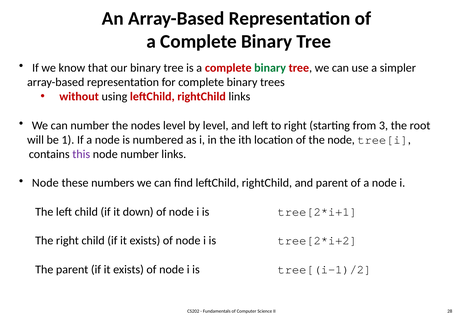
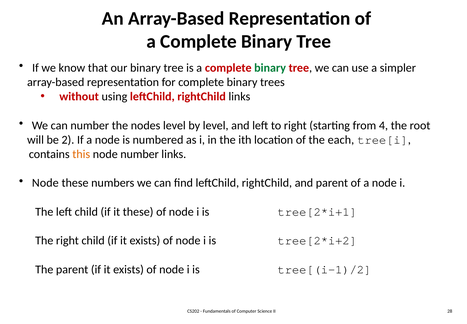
3: 3 -> 4 (384, 125)
1: 1 -> 2 (68, 140)
the node: node -> each (341, 140)
this colour: purple -> orange (81, 154)
it down: down -> these (138, 211)
